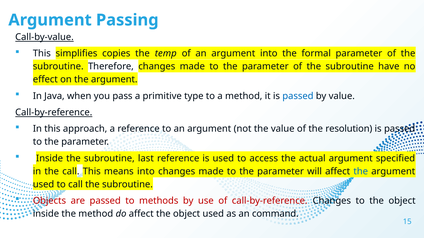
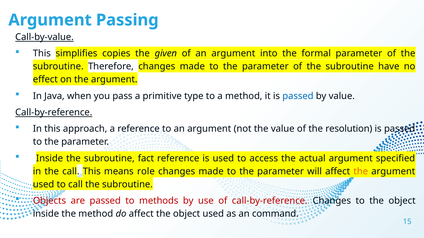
temp: temp -> given (166, 54)
last: last -> fact (146, 159)
means into: into -> role (146, 172)
the colour: blue -> orange (361, 172)
